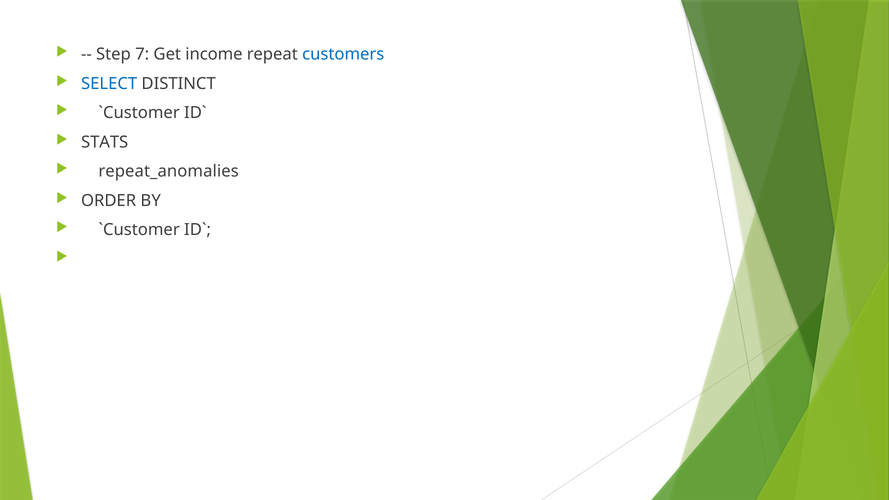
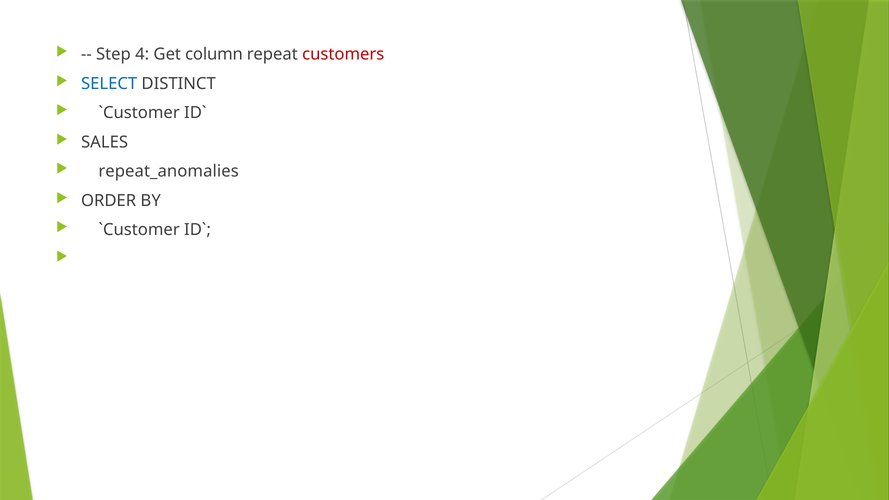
7: 7 -> 4 (142, 54)
income: income -> column (214, 54)
customers colour: blue -> red (343, 54)
STATS: STATS -> SALES (105, 142)
